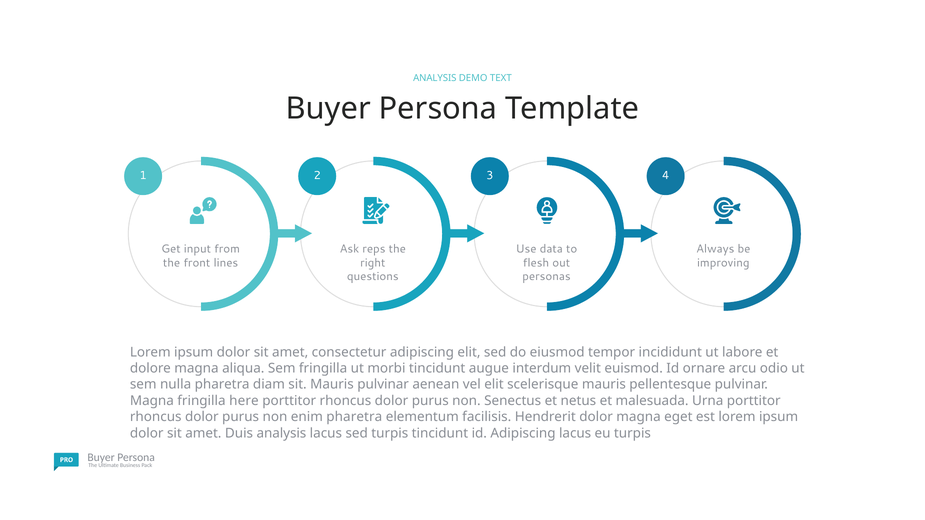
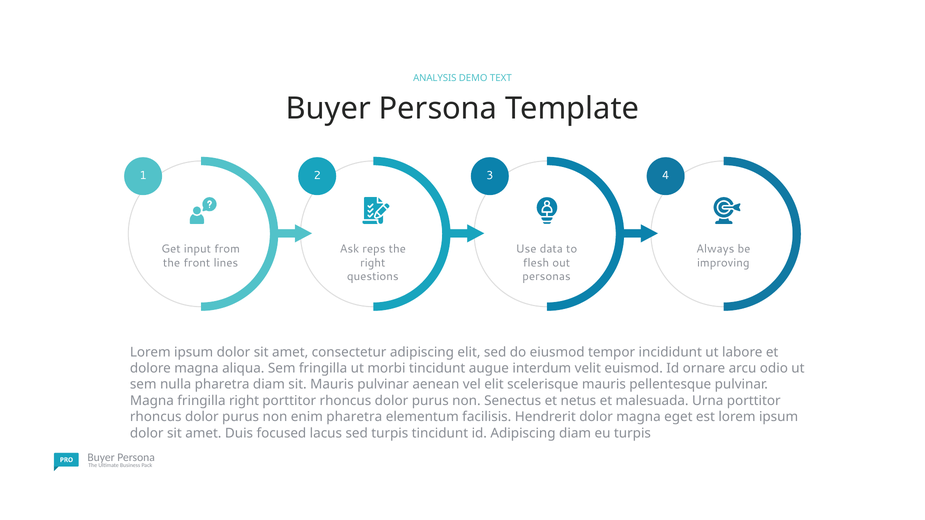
fringilla here: here -> right (244, 401)
Duis analysis: analysis -> focused (281, 433)
Adipiscing lacus: lacus -> diam (575, 433)
